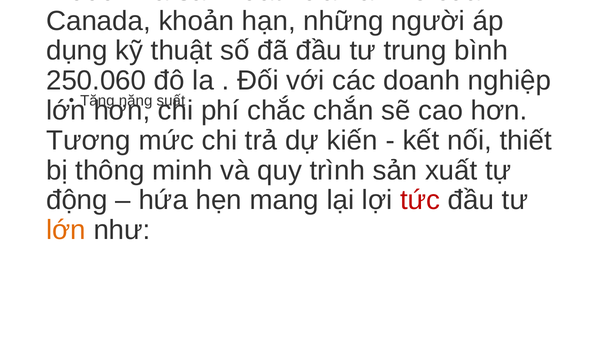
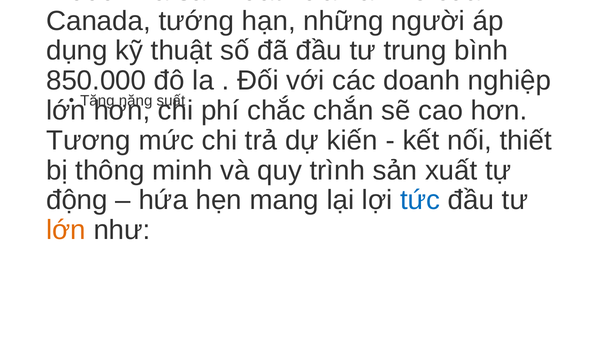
Canada khoản: khoản -> tướng (196, 21)
250.060: 250.060 -> 850.000 (96, 81)
tức colour: red -> blue (420, 201)
